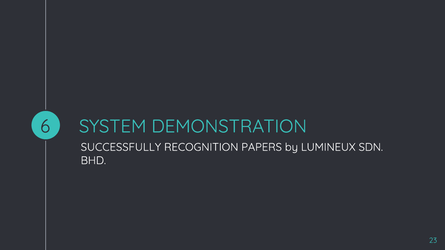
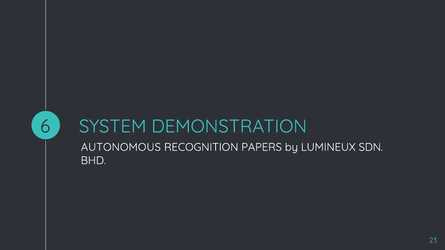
SUCCESSFULLY: SUCCESSFULLY -> AUTONOMOUS (121, 147)
